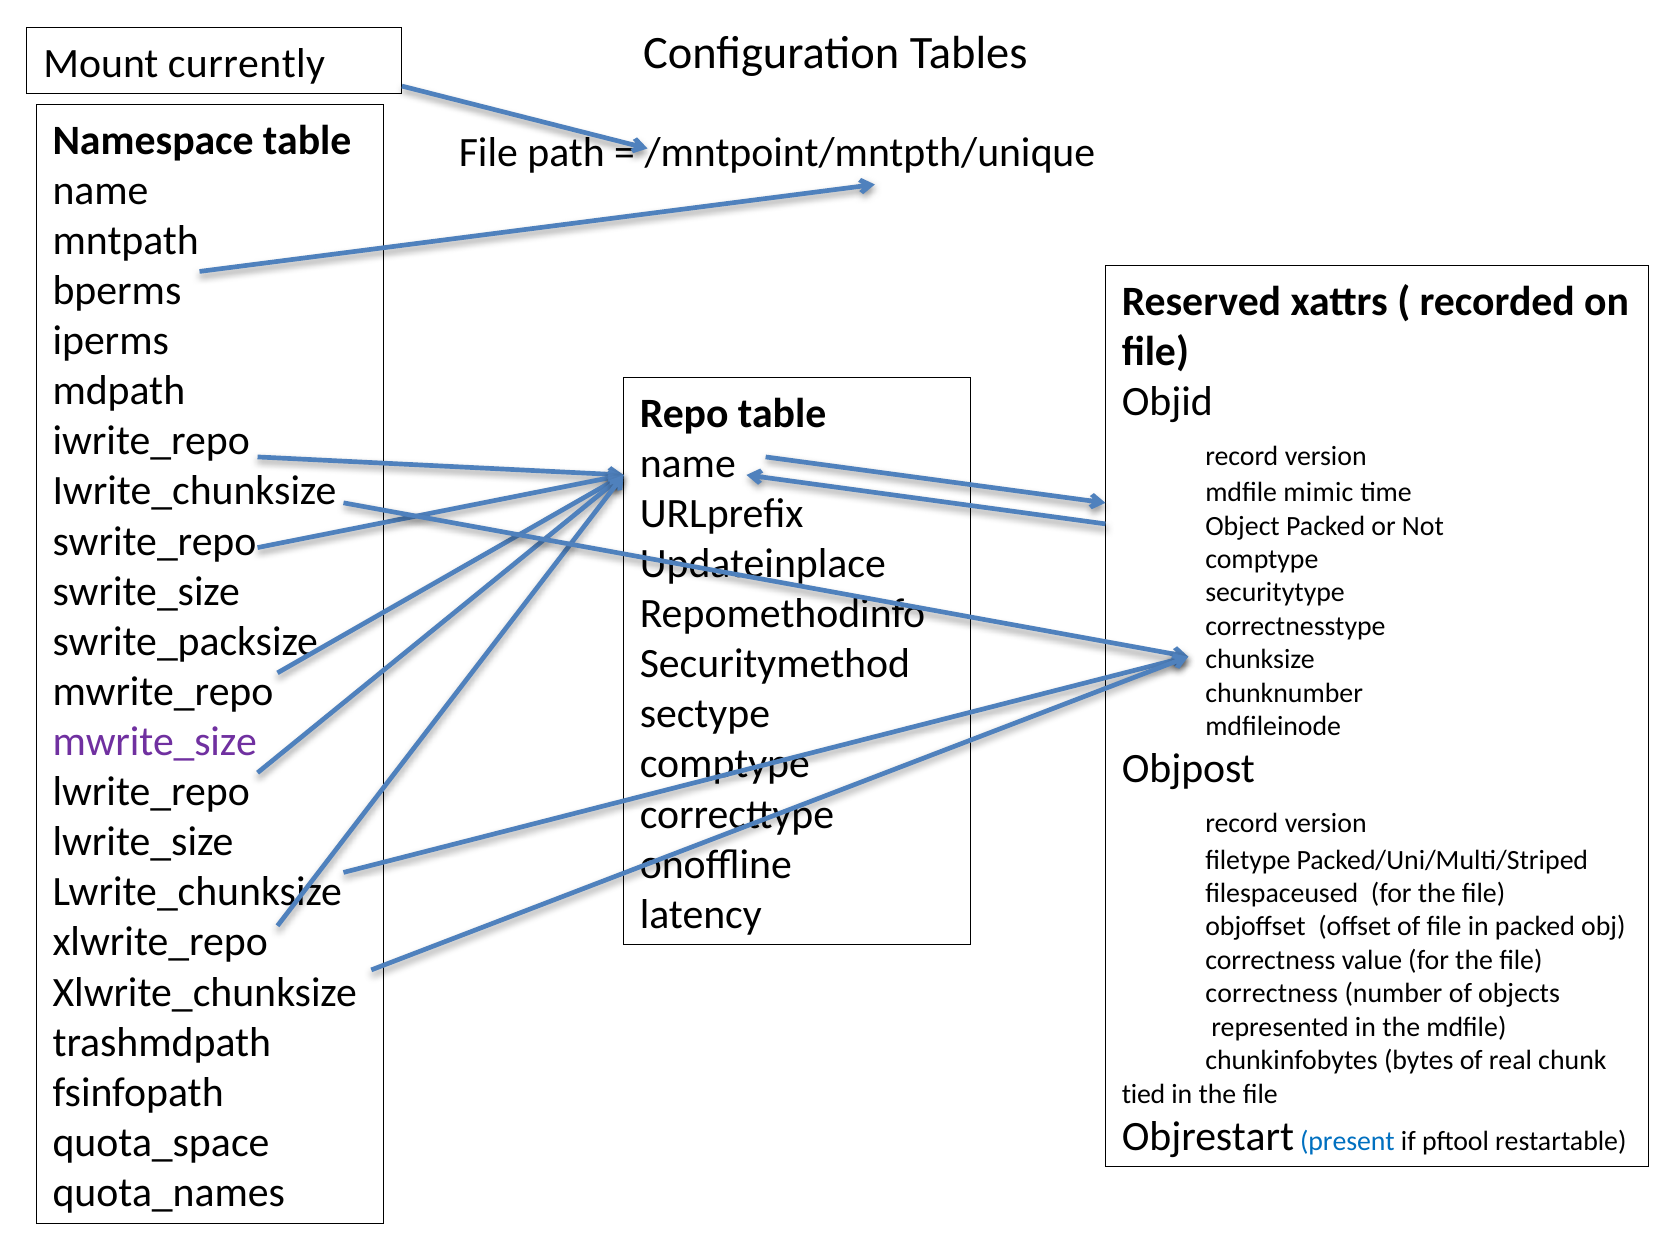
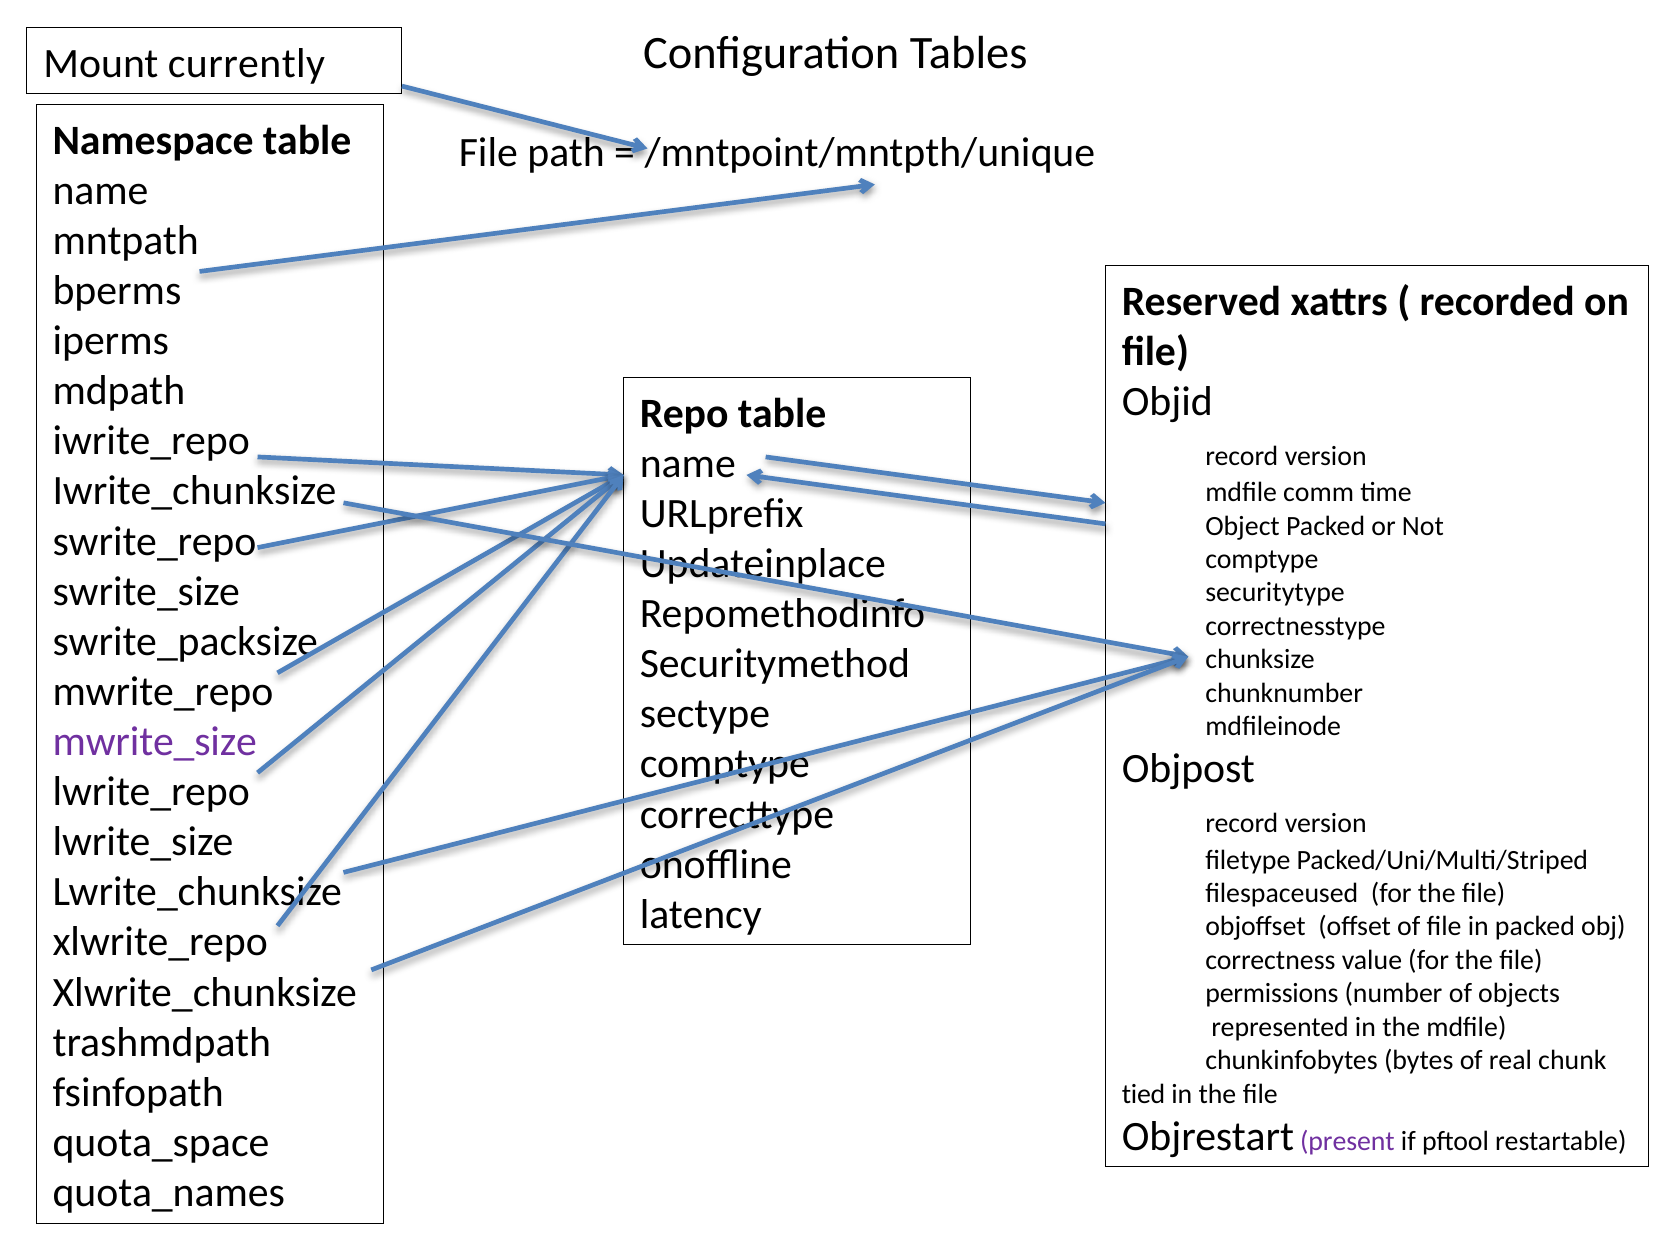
mimic: mimic -> comm (1319, 493)
correctness: correctness -> permissions (1272, 994)
present colour: blue -> purple (1347, 1141)
